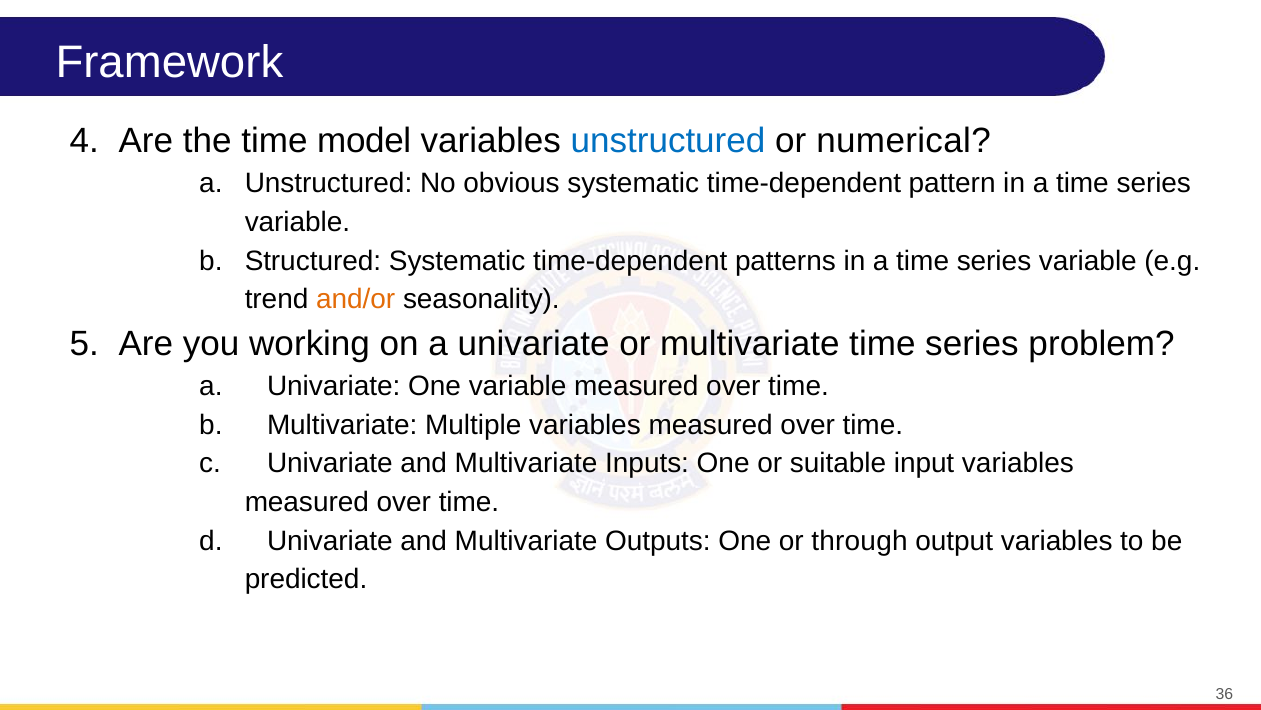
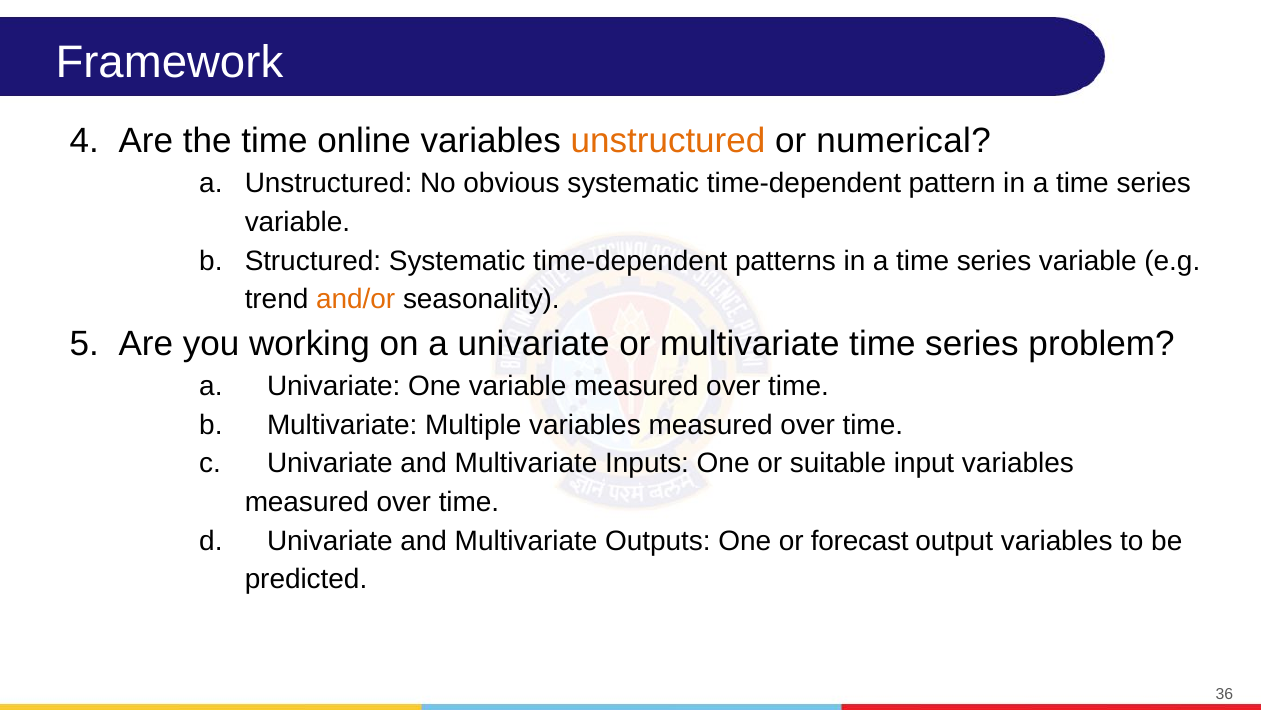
model: model -> online (364, 141)
unstructured colour: blue -> orange (668, 141)
through: through -> forecast (860, 540)
